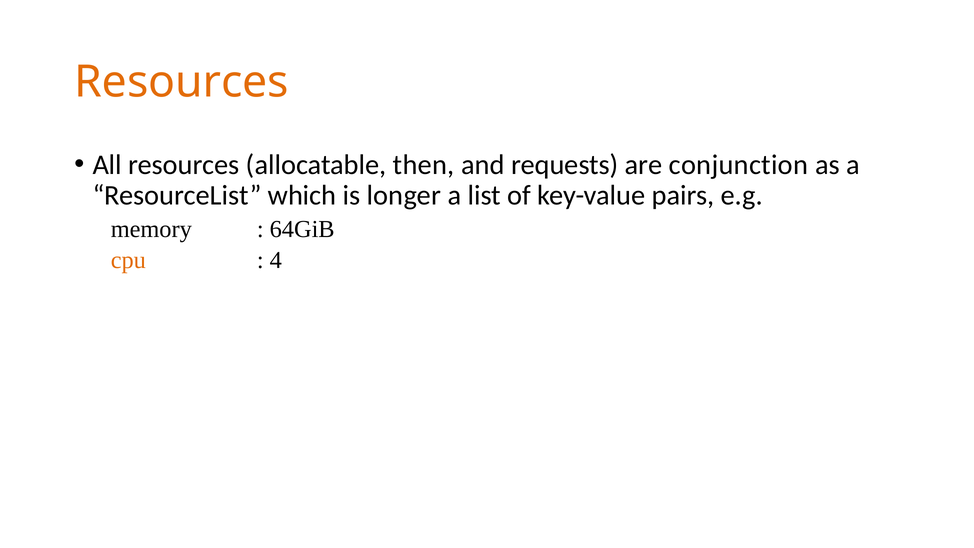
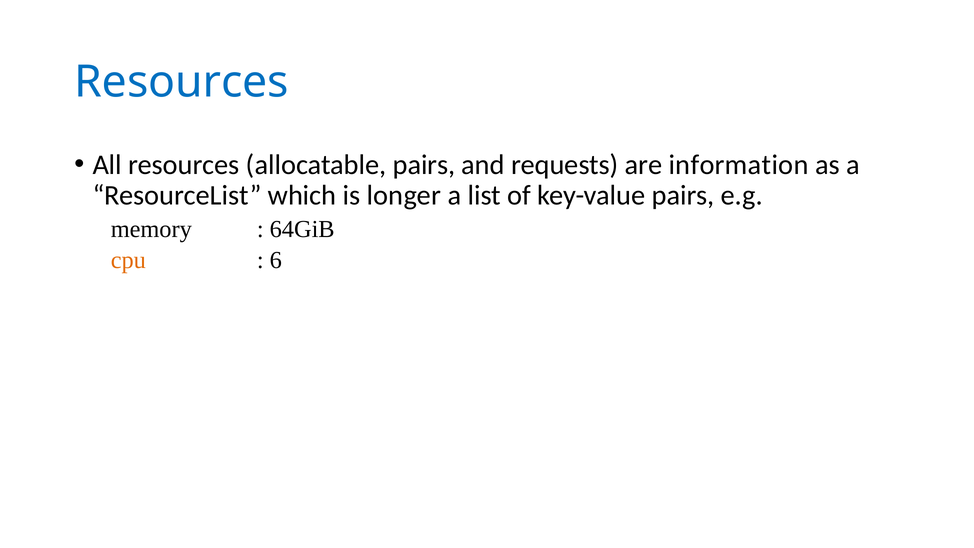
Resources colour: orange -> blue (182, 82)
allocatable then: then -> pairs (424, 165)
conjunction: conjunction -> information (739, 165)
4: 4 -> 6 (276, 260)
